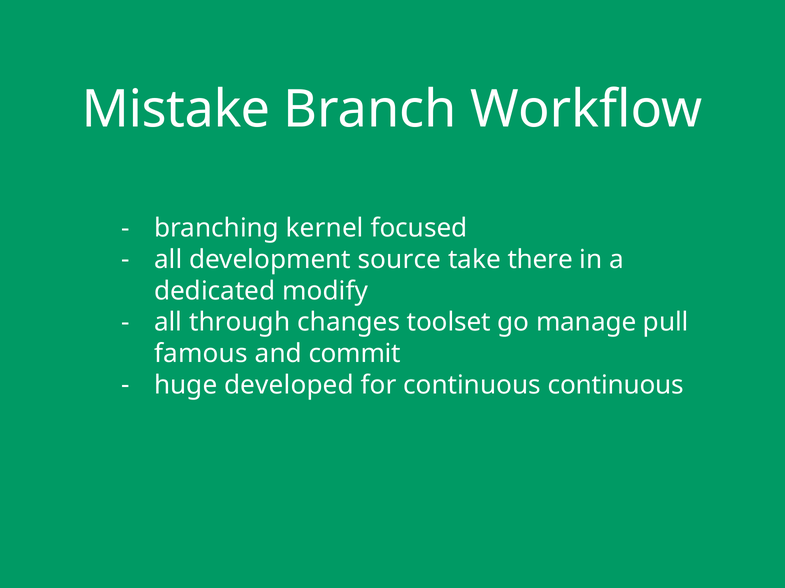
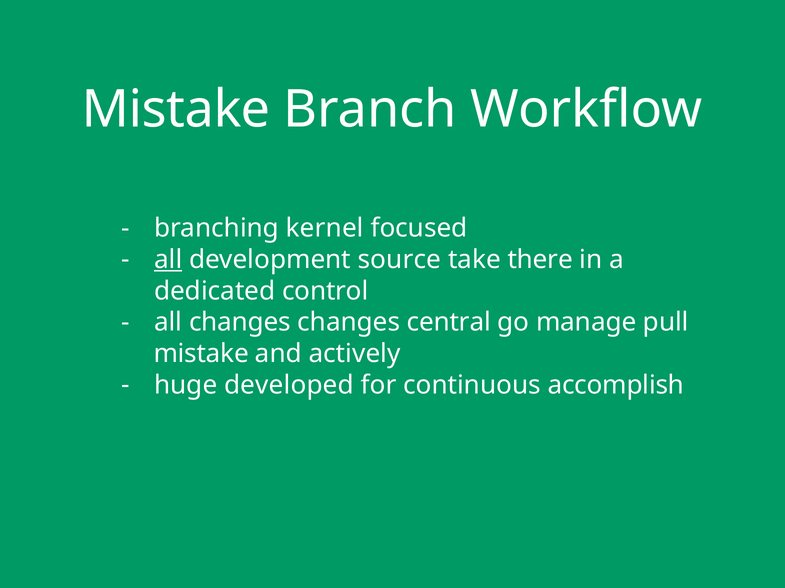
all underline: none -> present (168, 260)
modify: modify -> control (325, 291)
all through: through -> changes (240, 323)
toolset: toolset -> central (449, 323)
famous: famous -> mistake (201, 354)
commit: commit -> actively (355, 354)
continuous continuous: continuous -> accomplish (616, 385)
